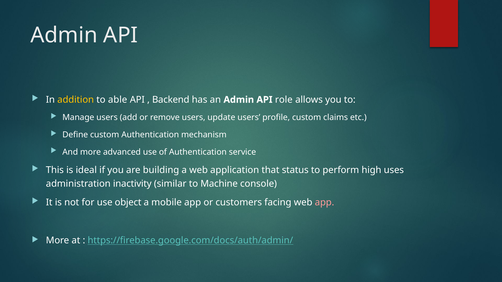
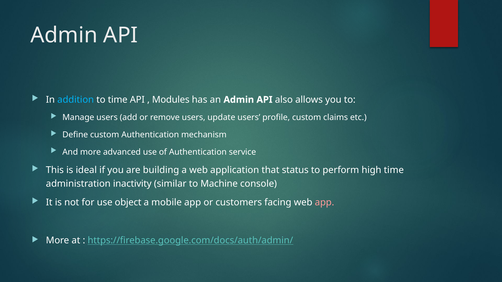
addition colour: yellow -> light blue (76, 100)
to able: able -> time (118, 100)
Backend: Backend -> Modules (171, 100)
role: role -> also (284, 100)
high uses: uses -> time (394, 170)
